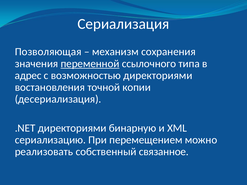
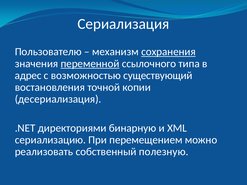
Позволяющая: Позволяющая -> Пользователю (48, 52)
сохранения underline: none -> present (168, 52)
возможностью директориями: директориями -> существующий (158, 76)
связанное: связанное -> полезную (164, 152)
